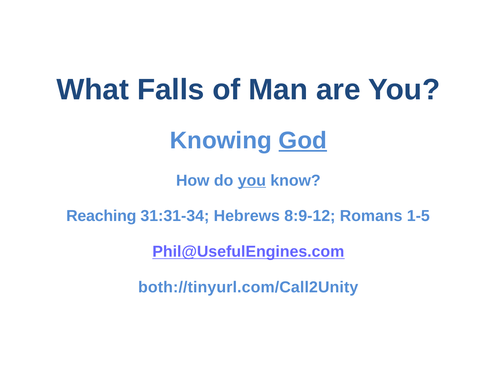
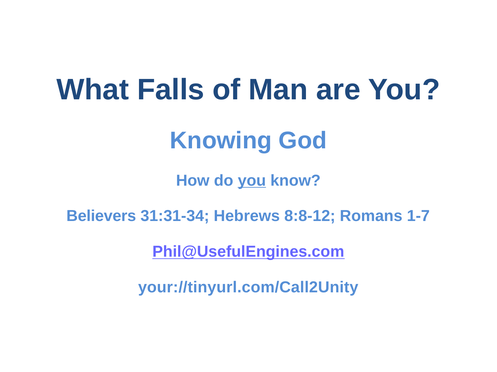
God underline: present -> none (303, 141)
Reaching: Reaching -> Believers (101, 217)
8:9-12: 8:9-12 -> 8:8-12 (310, 217)
1-5: 1-5 -> 1-7 (418, 217)
both://tinyurl.com/Call2Unity: both://tinyurl.com/Call2Unity -> your://tinyurl.com/Call2Unity (248, 288)
